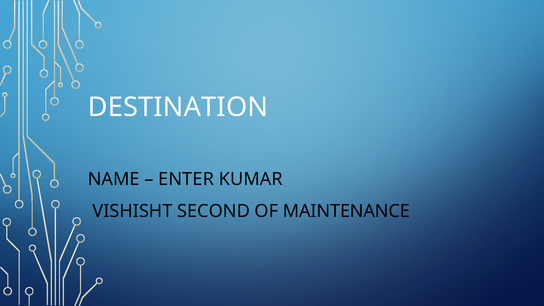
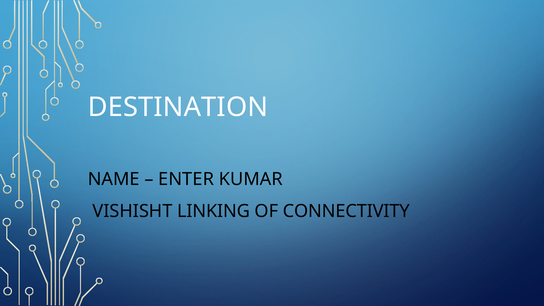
SECOND: SECOND -> LINKING (214, 211)
MAINTENANCE: MAINTENANCE -> CONNECTIVITY (346, 211)
